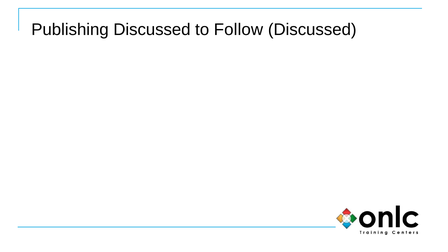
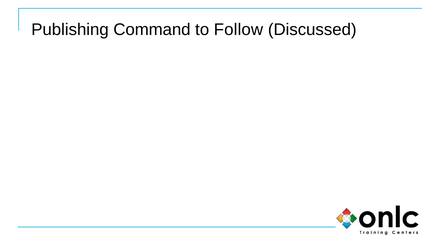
Publishing Discussed: Discussed -> Command (152, 30)
